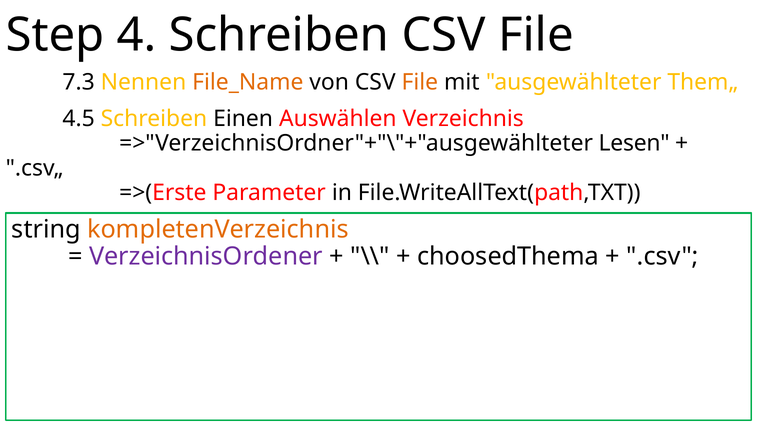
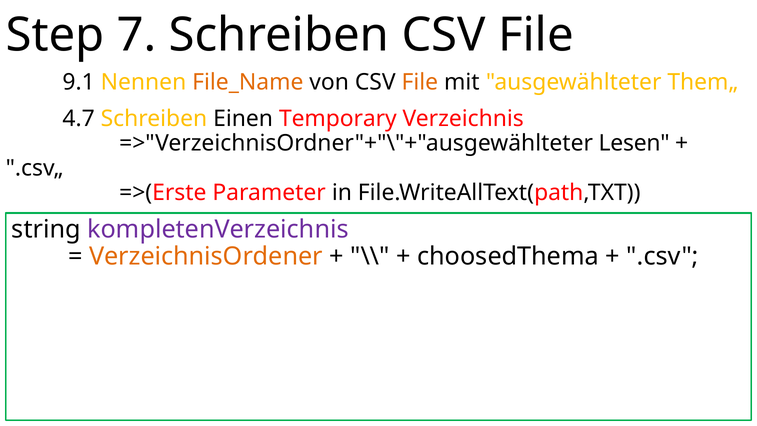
4: 4 -> 7 (137, 35)
7.3: 7.3 -> 9.1 (79, 82)
4.5: 4.5 -> 4.7 (79, 118)
Auswählen: Auswählen -> Temporary (338, 118)
kompletenVerzeichnis colour: orange -> purple (218, 229)
VerzeichnisOrdener colour: purple -> orange (206, 256)
